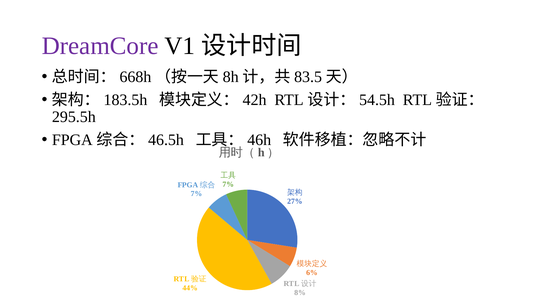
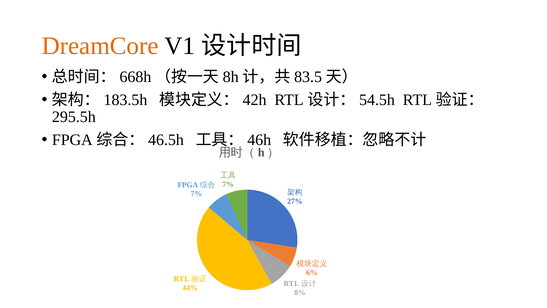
DreamCore colour: purple -> orange (100, 46)
